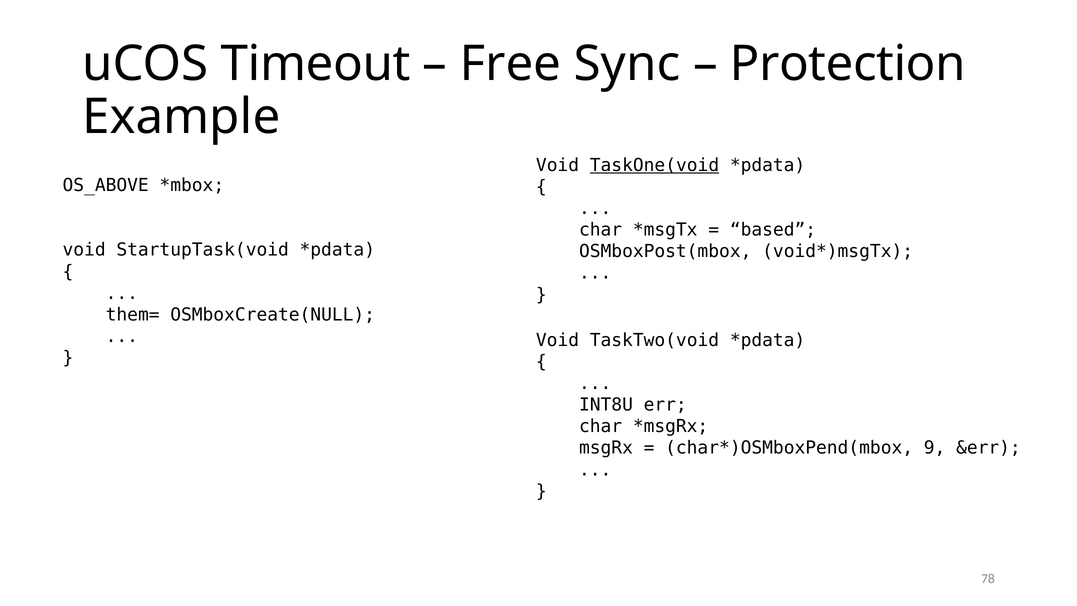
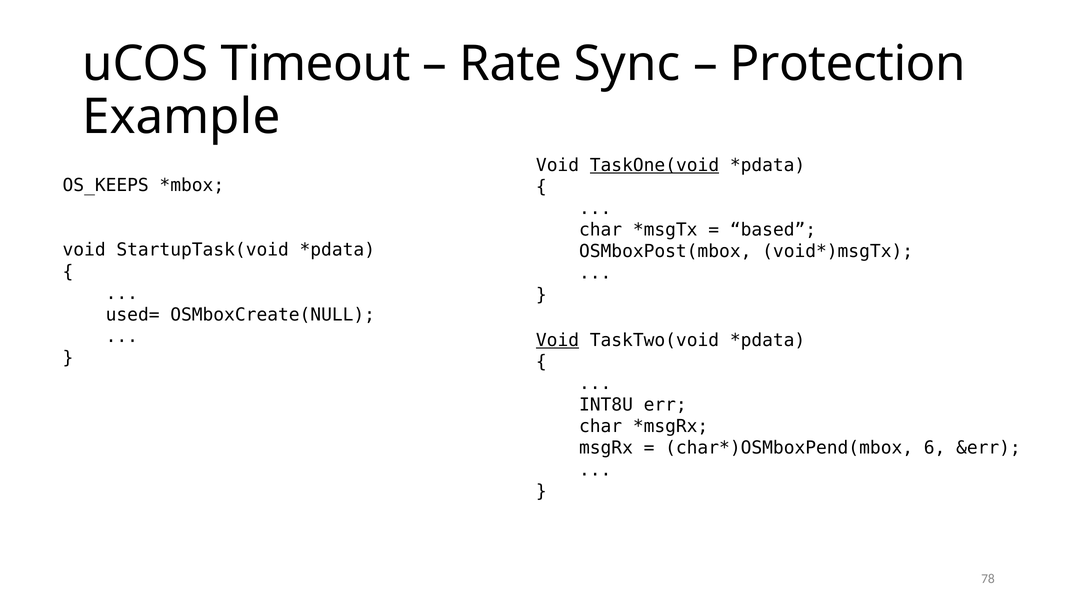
Free: Free -> Rate (511, 64)
OS_ABOVE: OS_ABOVE -> OS_KEEPS (106, 185)
them=: them= -> used= (133, 315)
Void underline: none -> present (558, 340)
9: 9 -> 6 (935, 448)
